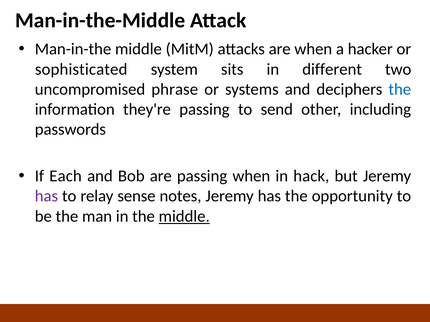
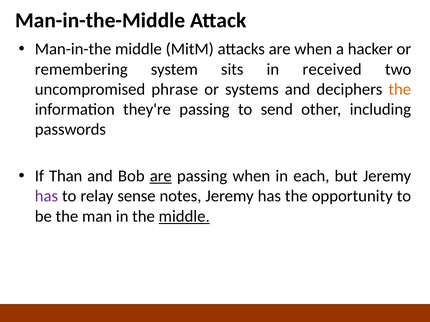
sophisticated: sophisticated -> remembering (81, 69)
different: different -> received (332, 69)
the colour: blue -> orange (400, 89)
Each: Each -> Than (66, 176)
are underline: none -> present (161, 176)
hack: hack -> each (311, 176)
